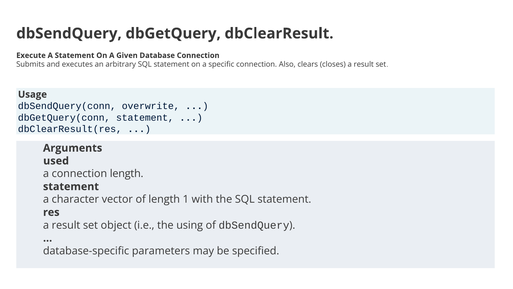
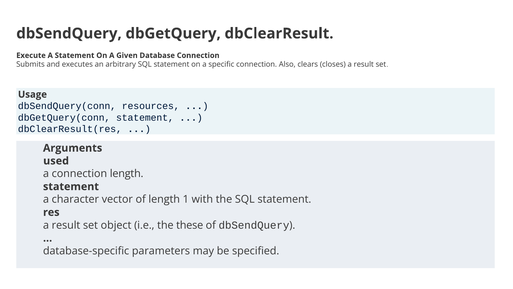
overwrite: overwrite -> resources (151, 106)
using: using -> these (190, 225)
